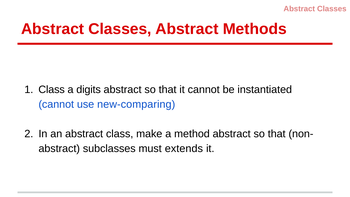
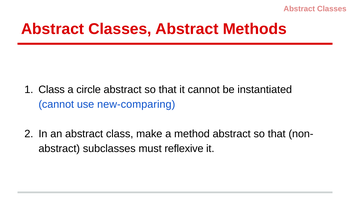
digits: digits -> circle (89, 89)
extends: extends -> reflexive (184, 148)
